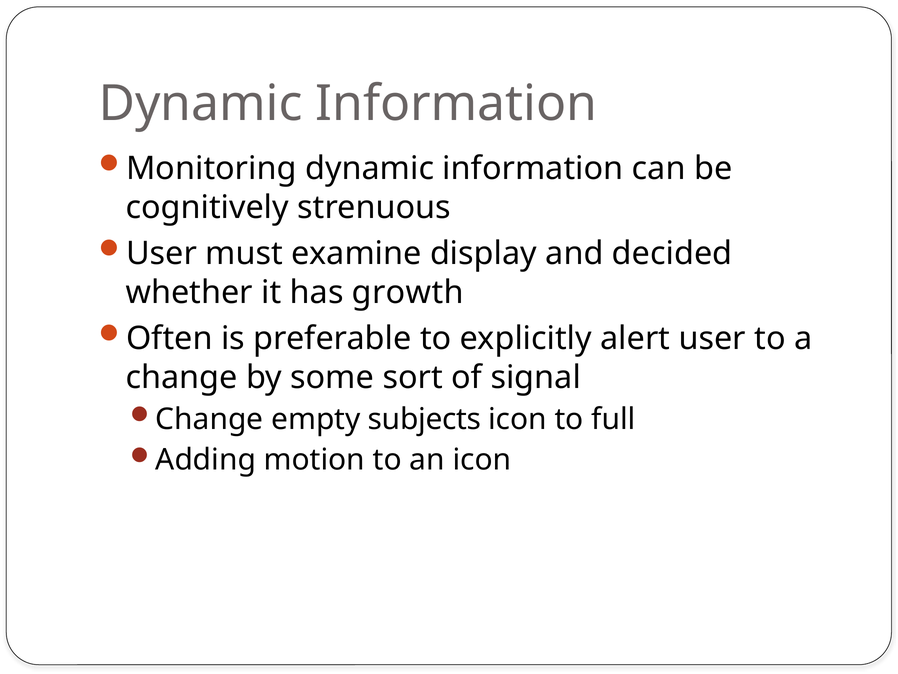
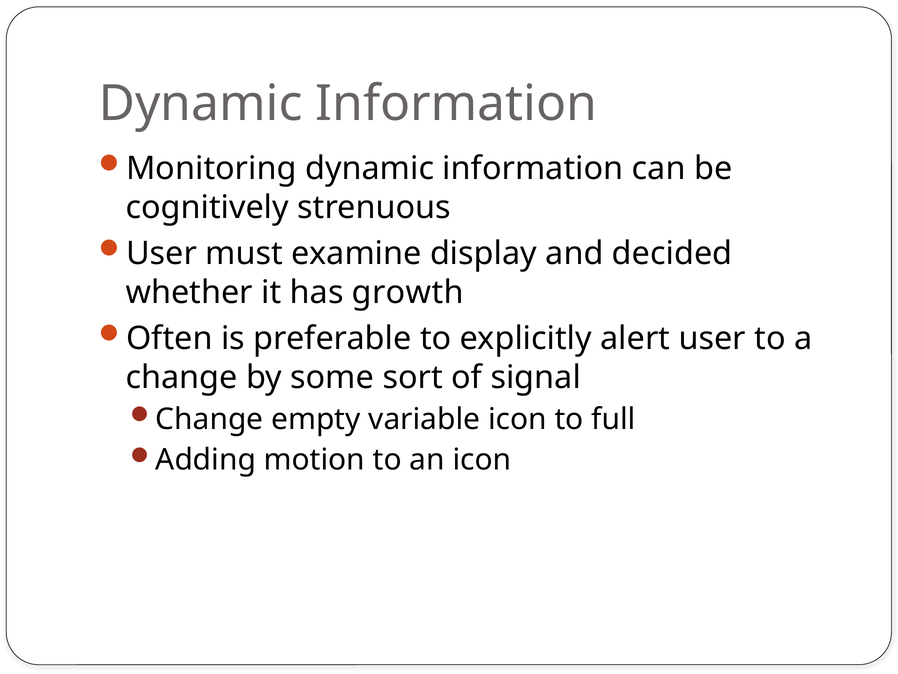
subjects: subjects -> variable (424, 419)
